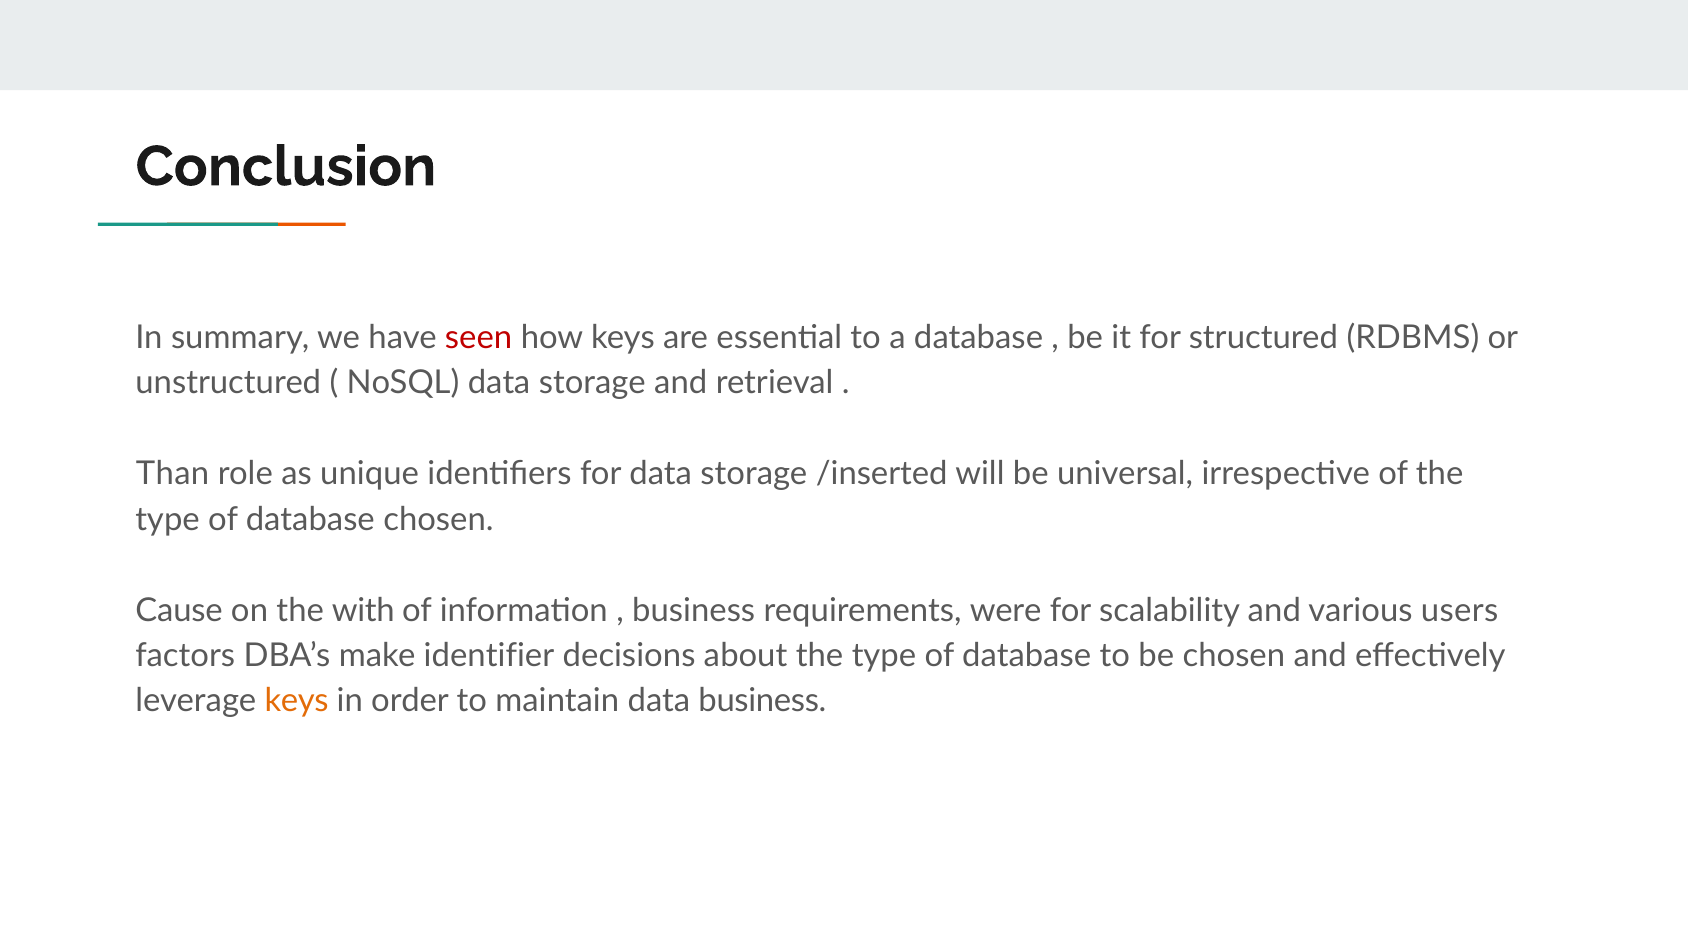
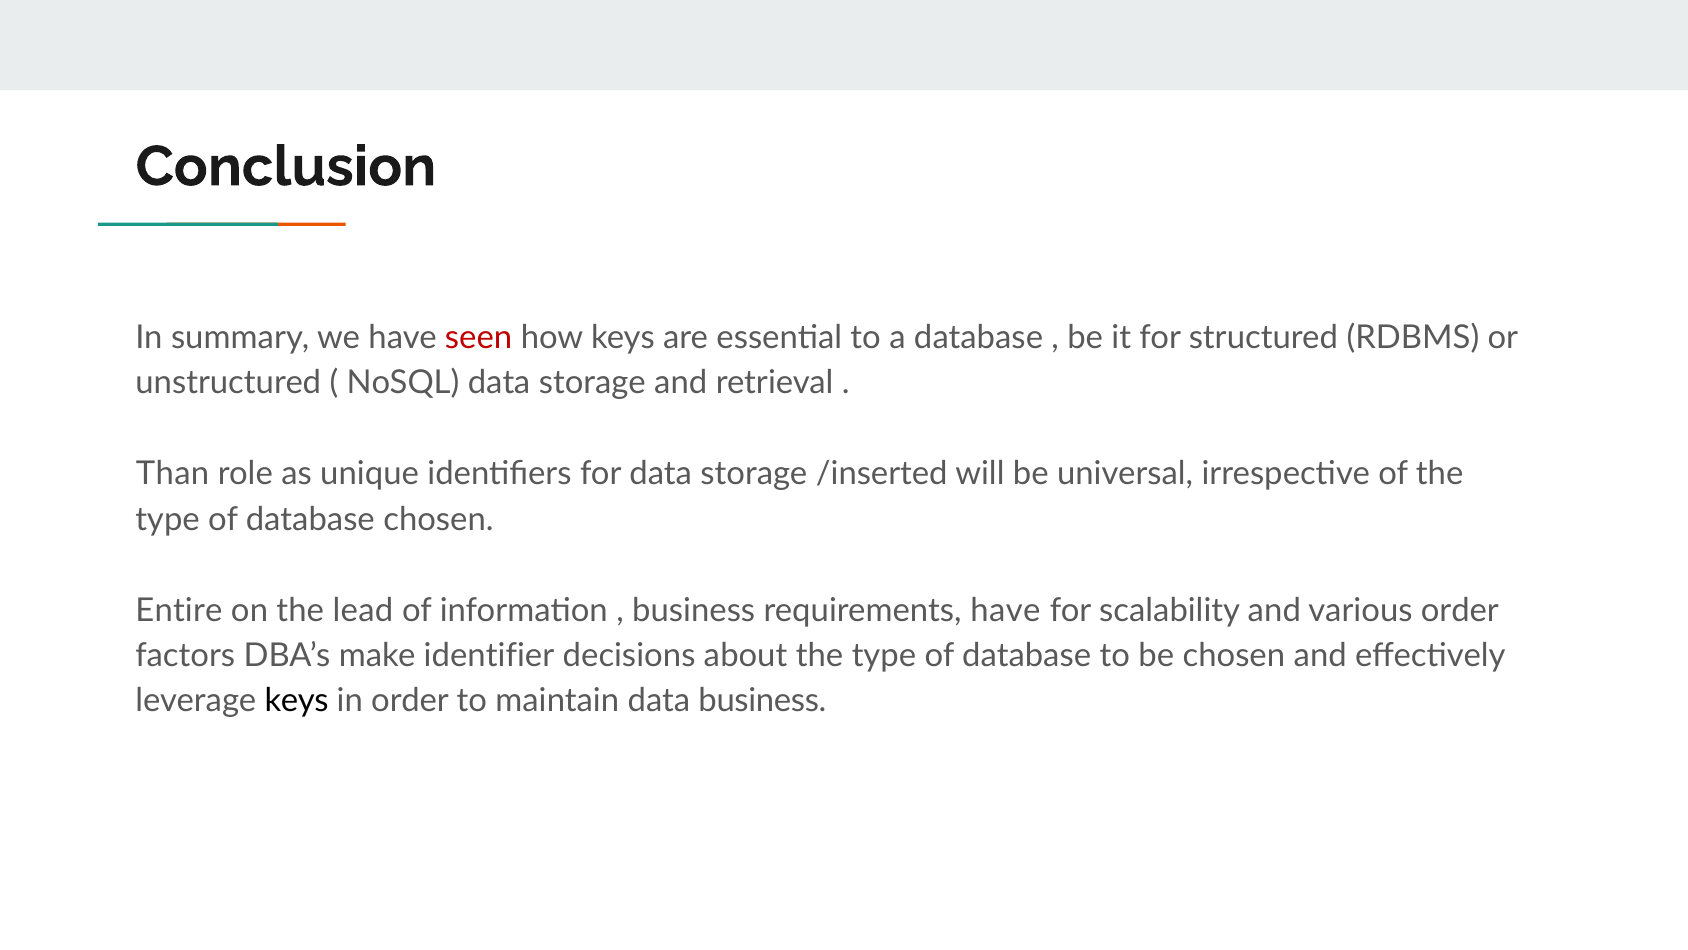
Cause: Cause -> Entire (179, 610)
with: with -> lead (363, 610)
requirements were: were -> have (1005, 610)
various users: users -> order (1460, 610)
keys colour: orange -> black (297, 701)
